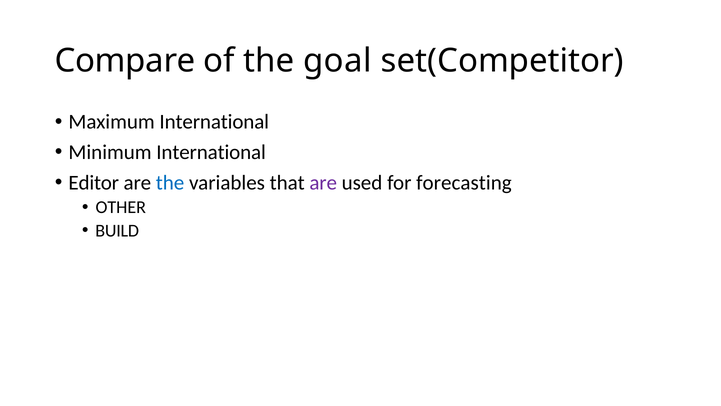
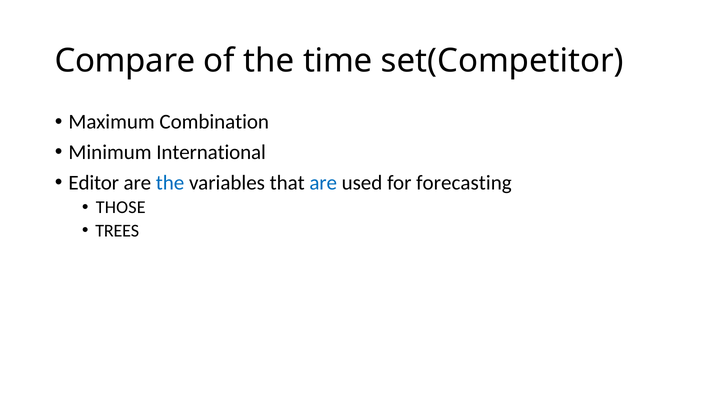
goal: goal -> time (338, 61)
Maximum International: International -> Combination (214, 122)
are colour: purple -> blue (323, 182)
OTHER: OTHER -> THOSE (121, 207)
BUILD: BUILD -> TREES (117, 230)
